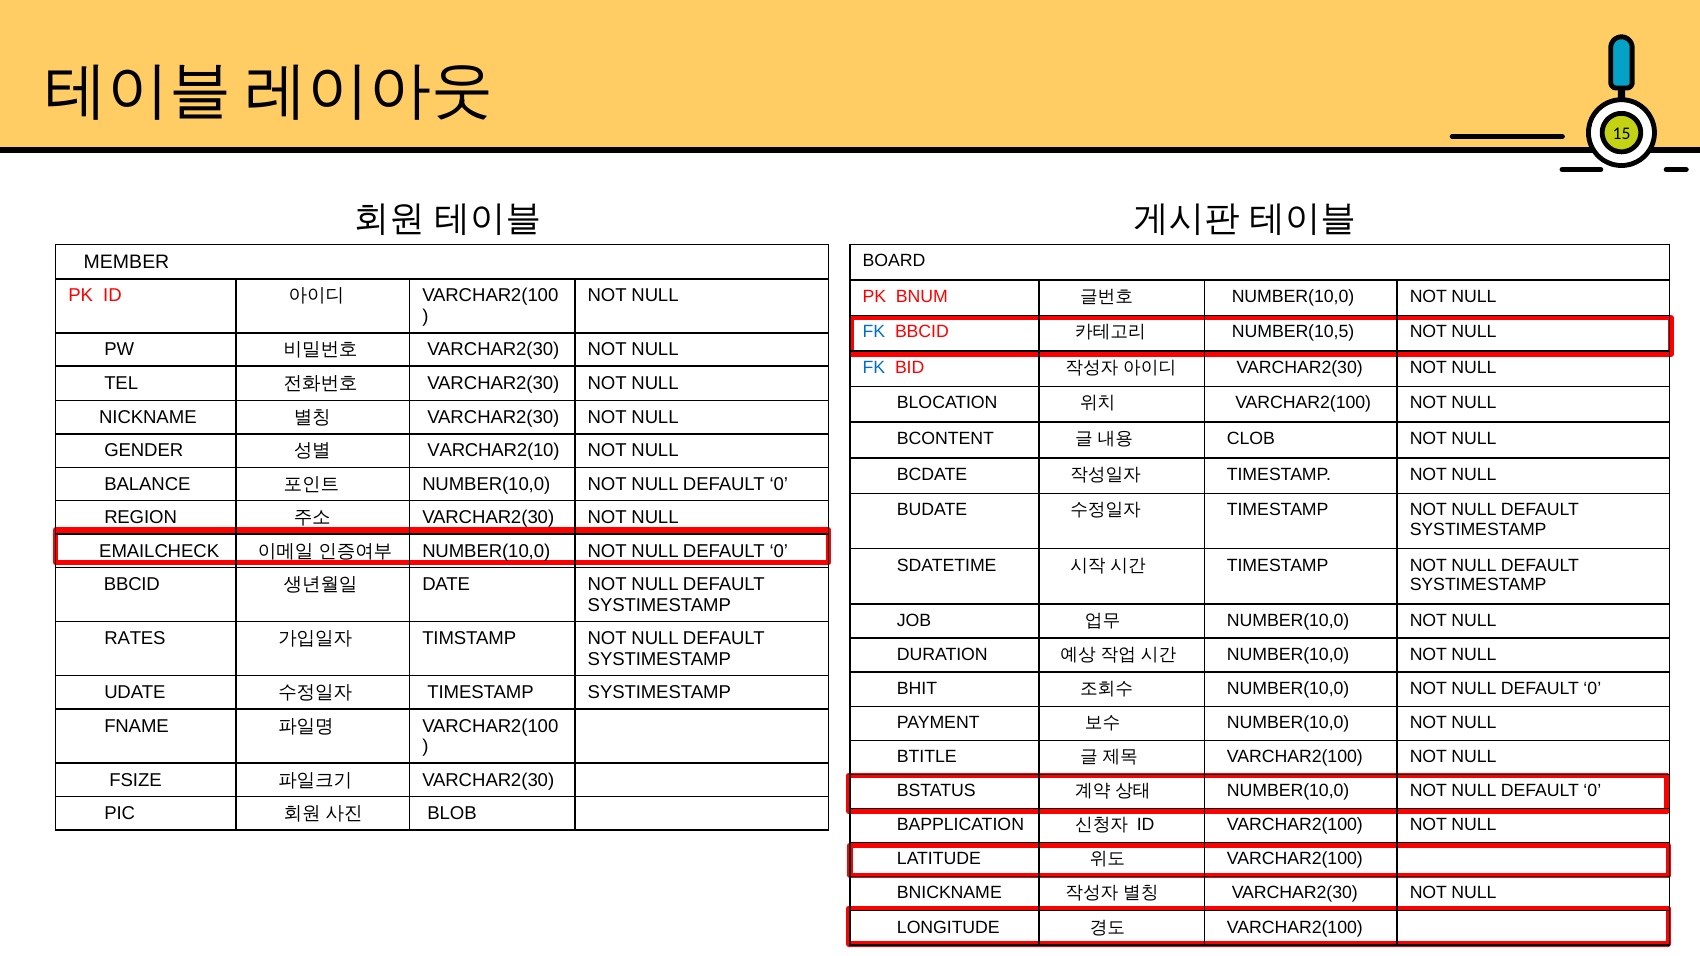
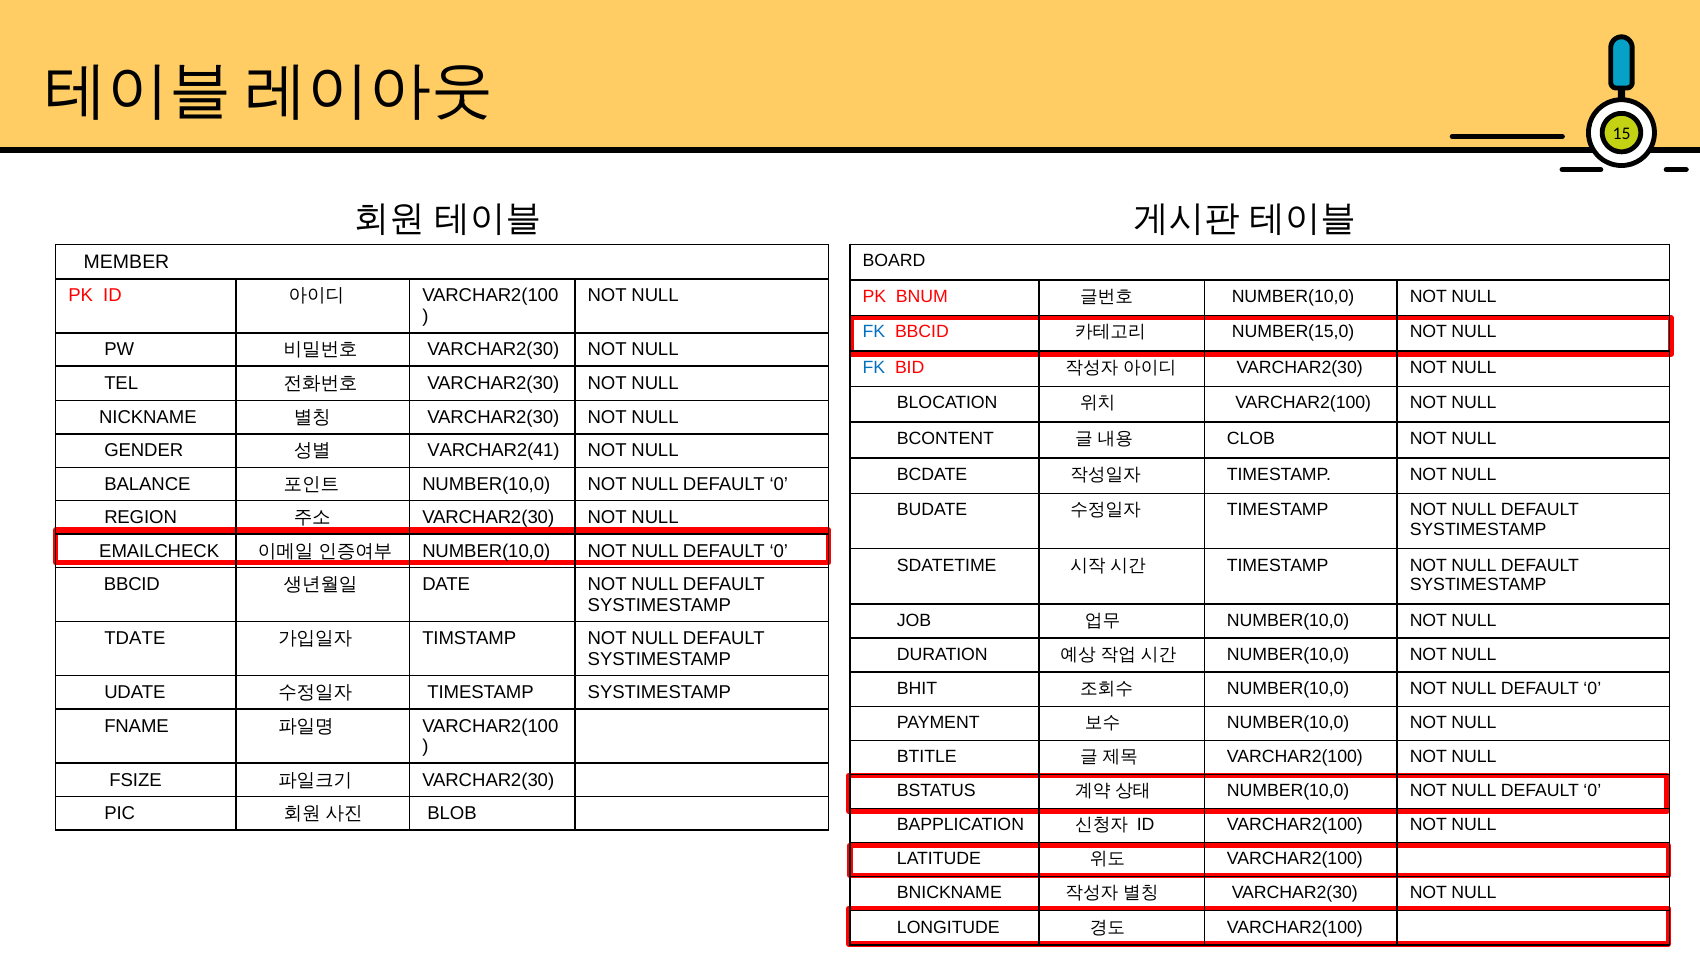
NUMBER(10,5: NUMBER(10,5 -> NUMBER(15,0 (1293, 332)
VARCHAR2(10: VARCHAR2(10 -> VARCHAR2(41 (493, 451)
RATES: RATES -> TDATE (135, 639)
